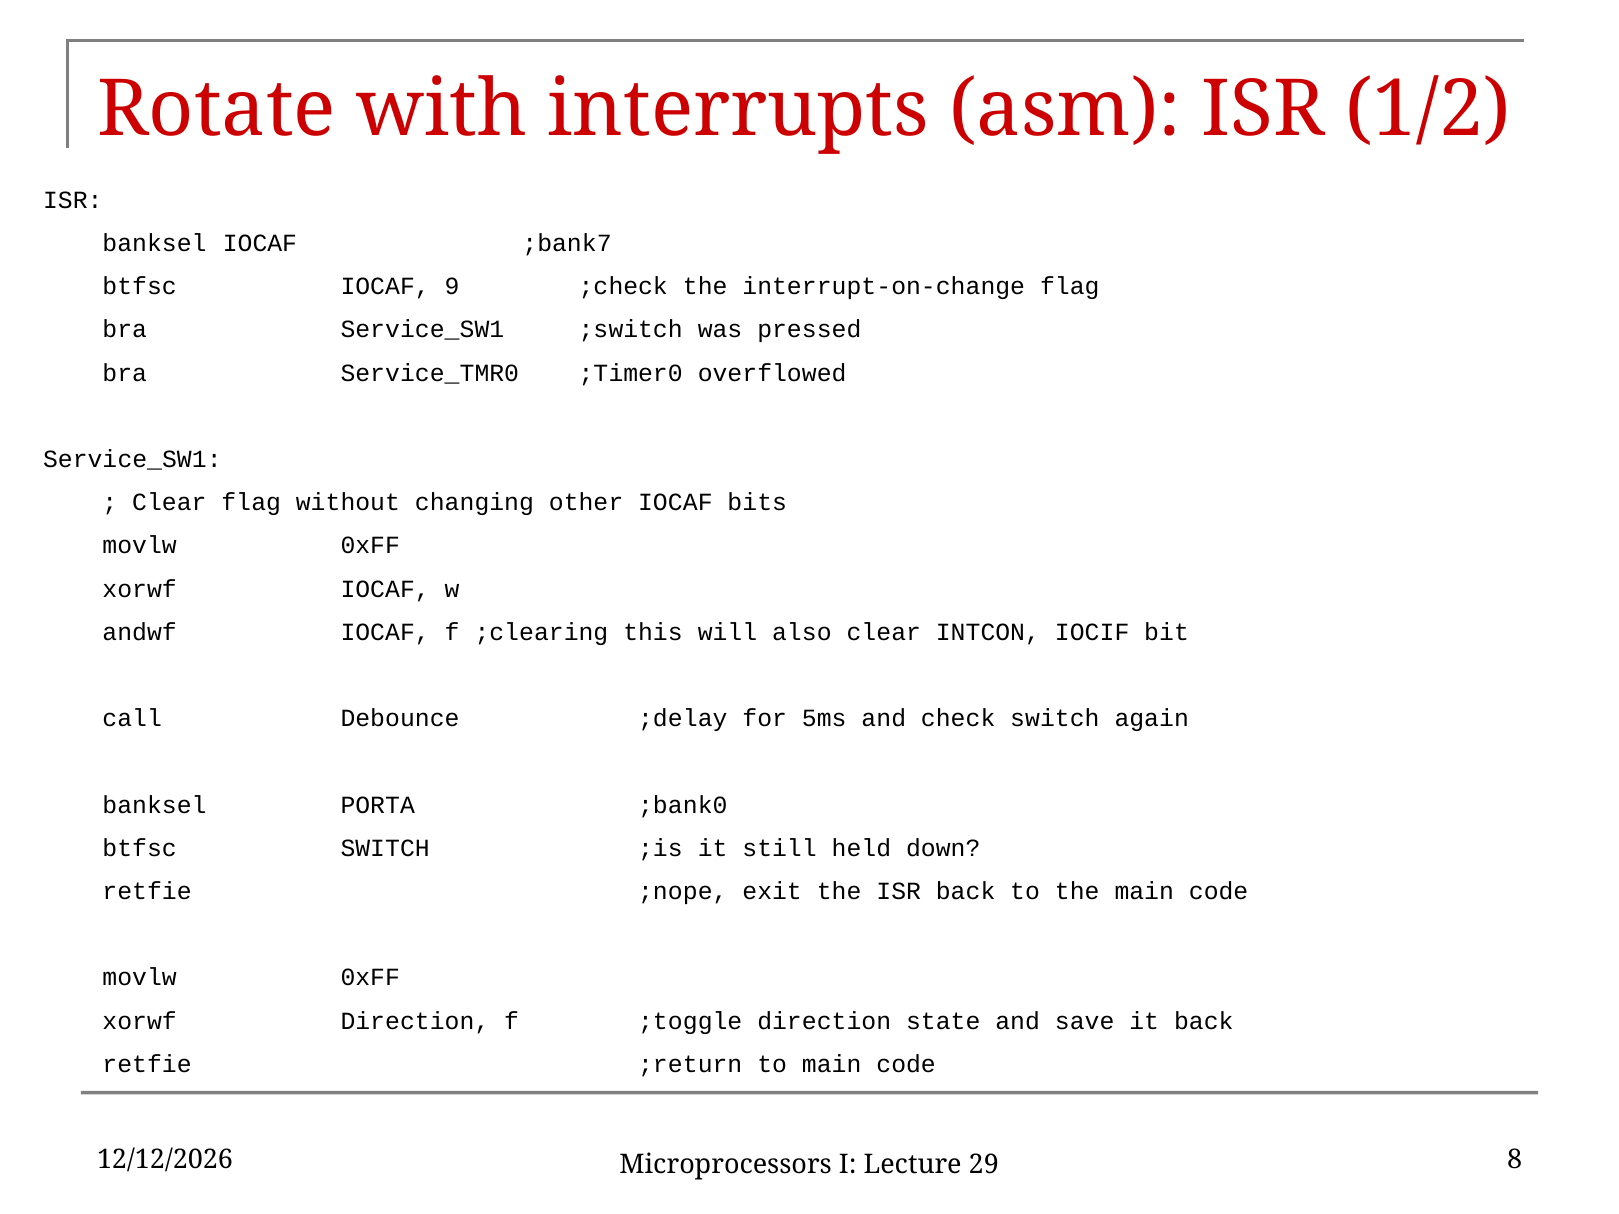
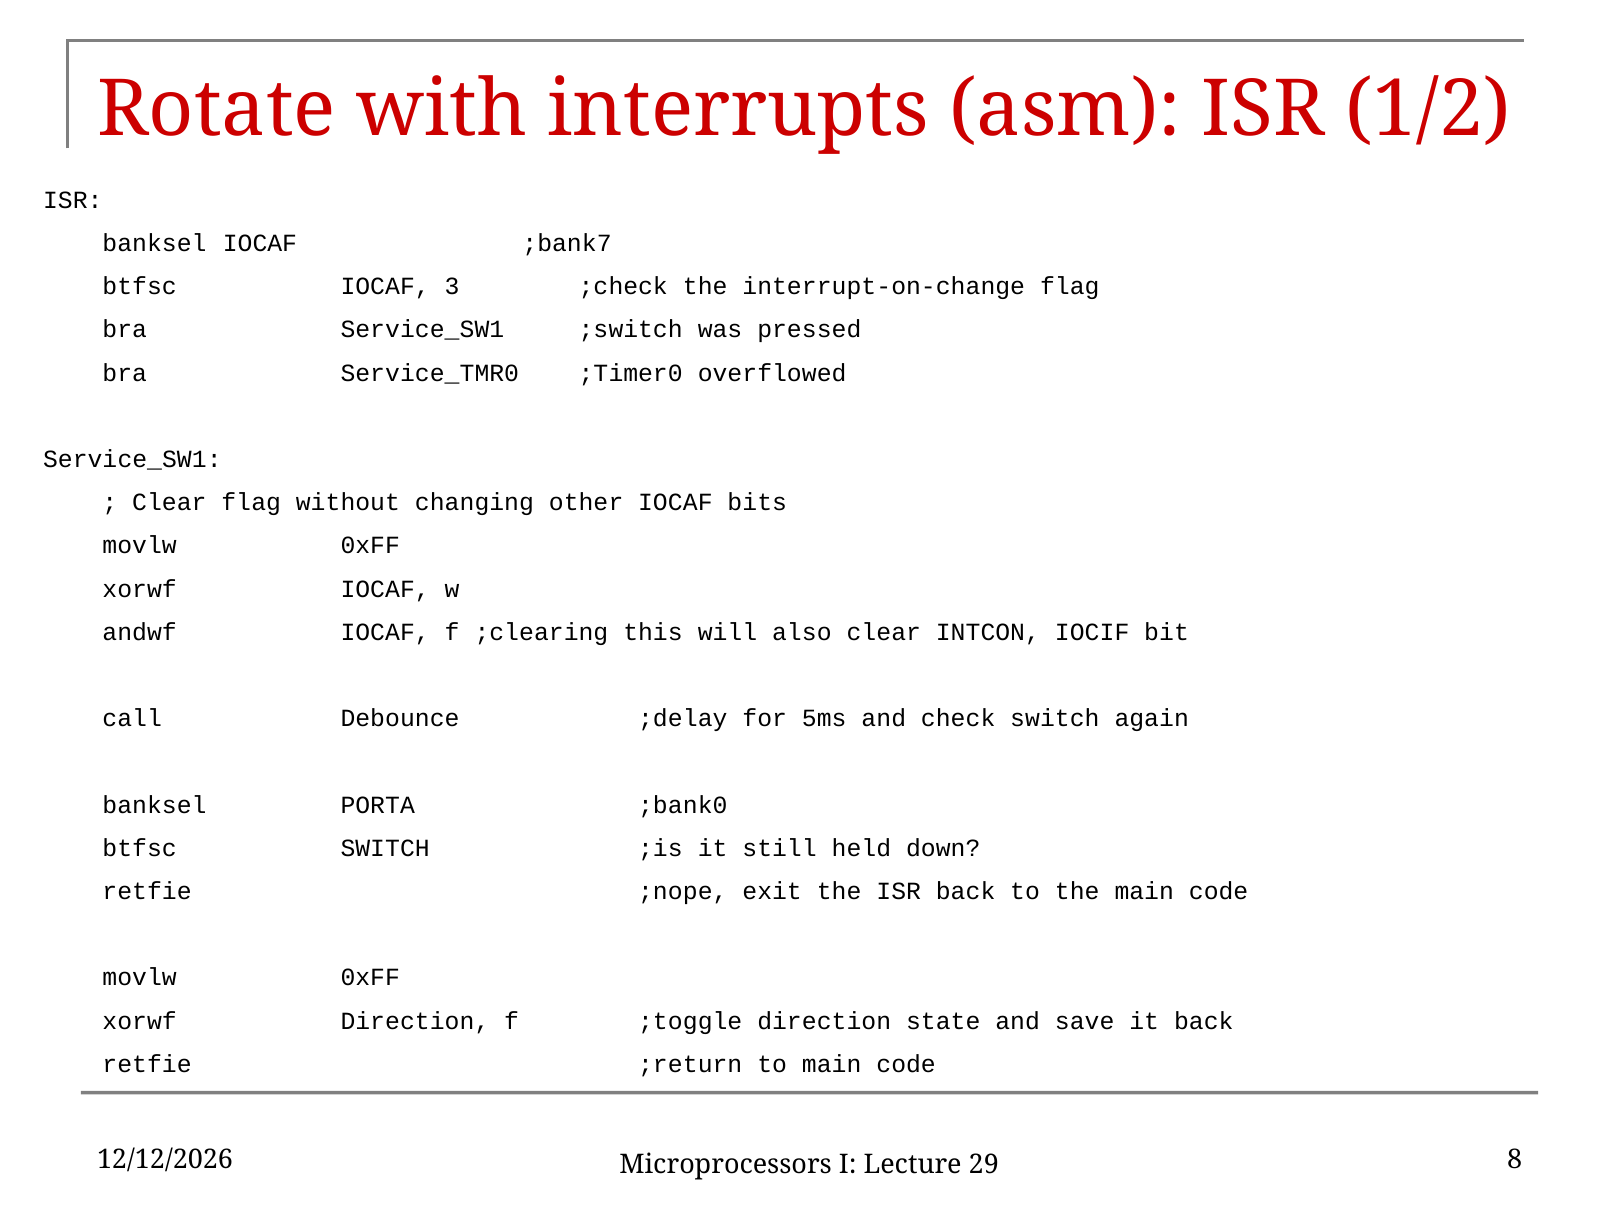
9: 9 -> 3 (452, 287)
